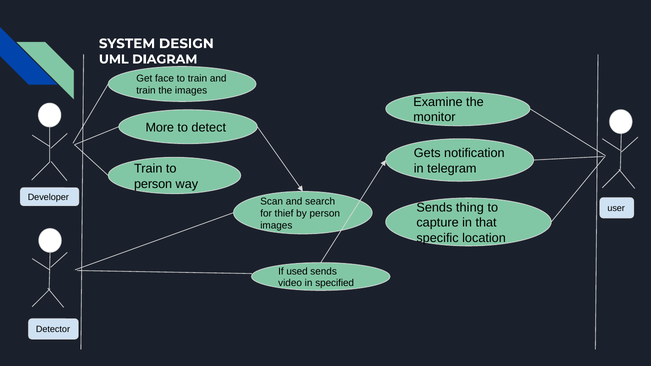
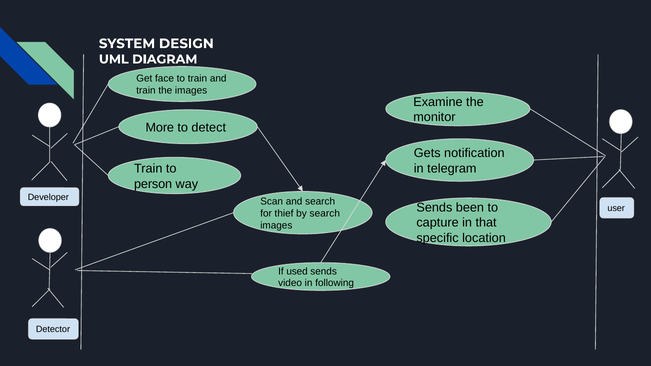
thing: thing -> been (470, 208)
by person: person -> search (325, 213)
specified: specified -> following (335, 283)
